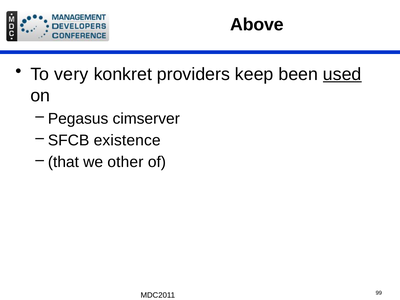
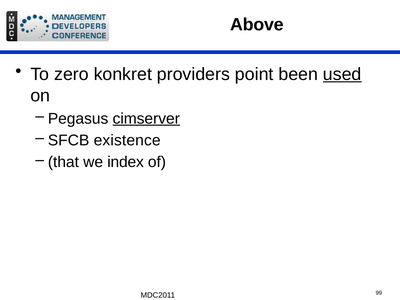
very: very -> zero (71, 74)
keep: keep -> point (254, 74)
cimserver underline: none -> present (146, 119)
other: other -> index (126, 162)
